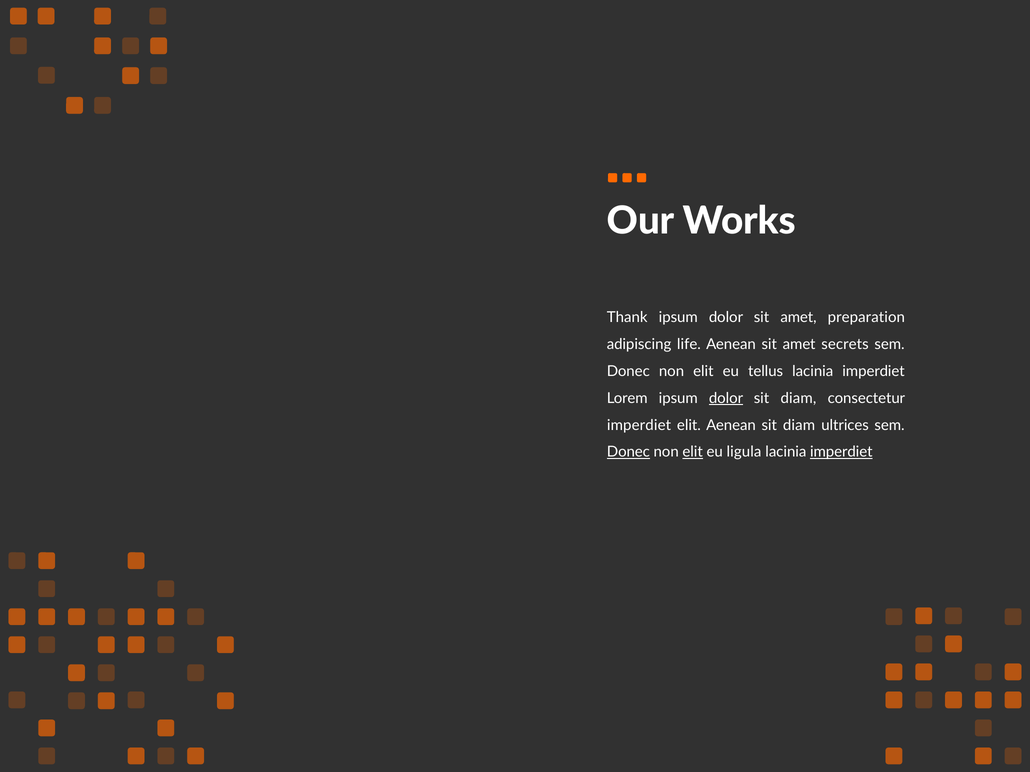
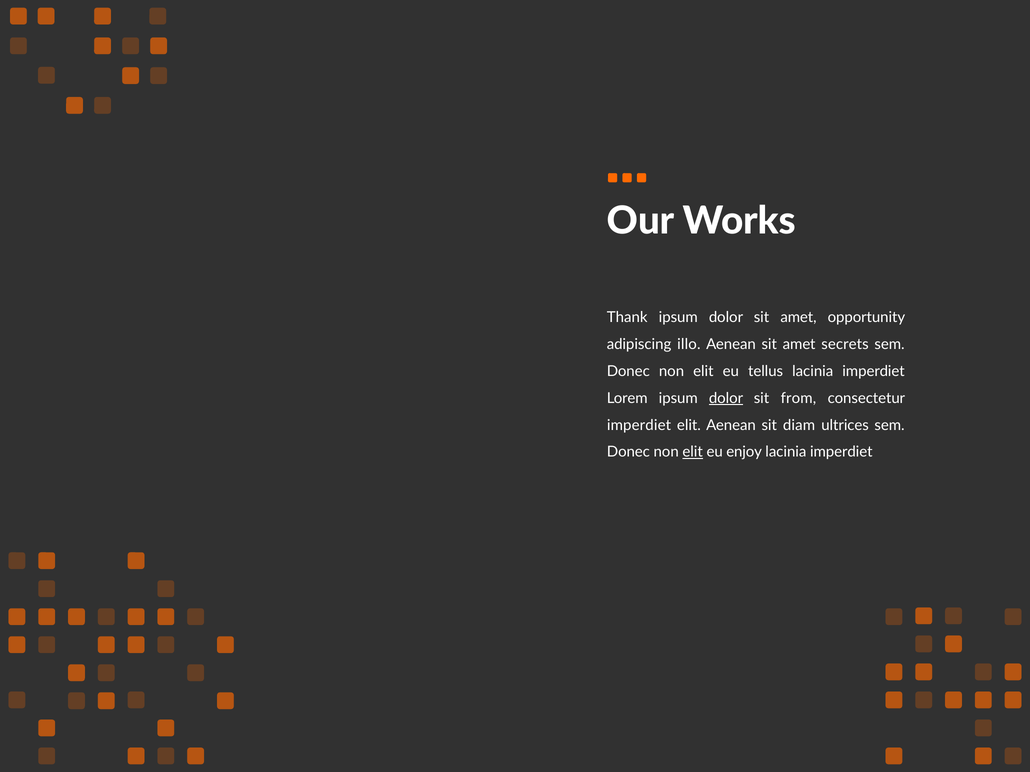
preparation: preparation -> opportunity (866, 317)
life: life -> illo (689, 344)
diam: diam -> from (798, 398)
Donec underline: present -> none (628, 452)
ligula: ligula -> enjoy (744, 452)
imperdiet underline: present -> none (841, 452)
